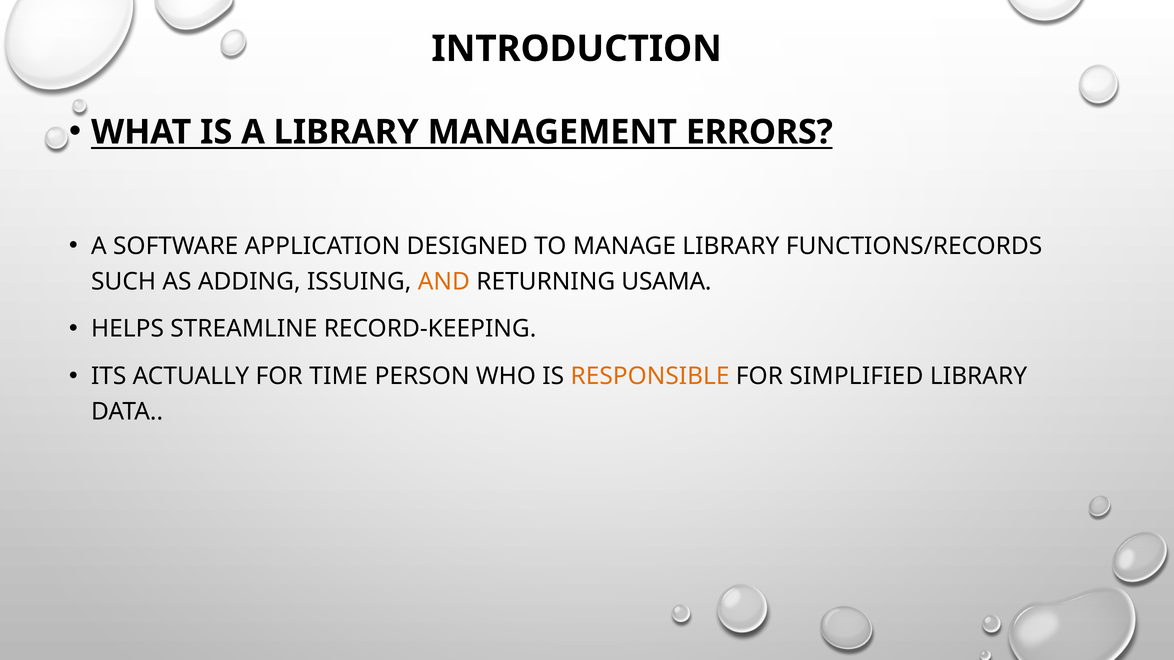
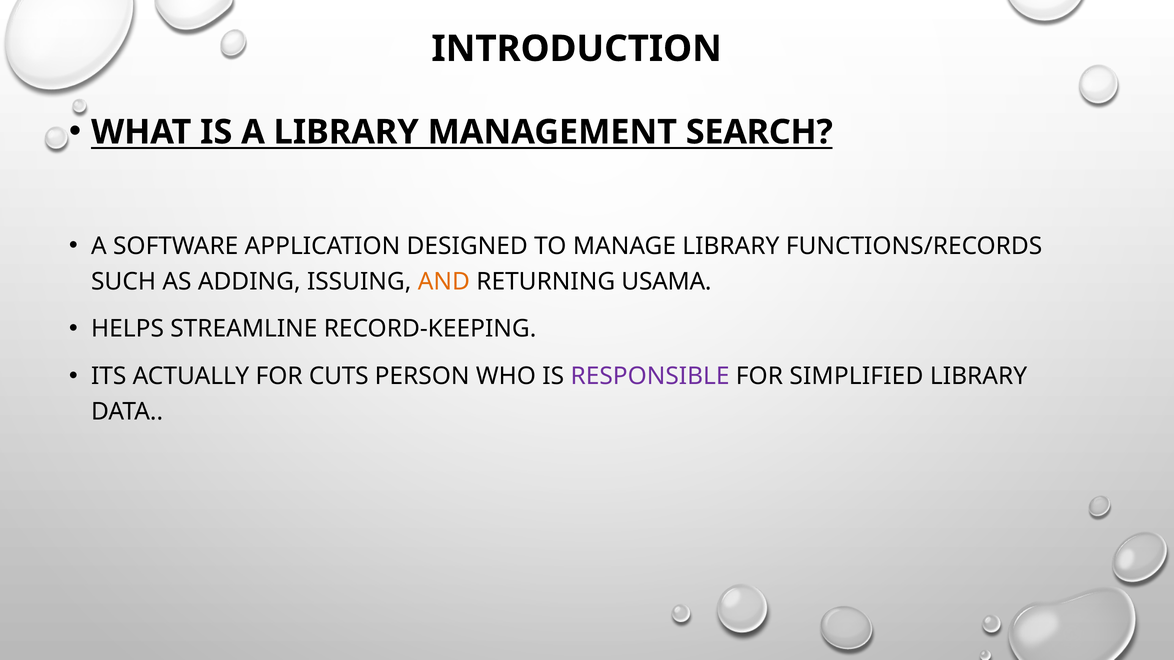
ERRORS: ERRORS -> SEARCH (759, 132)
TIME: TIME -> CUTS (339, 377)
RESPONSIBLE colour: orange -> purple (650, 377)
